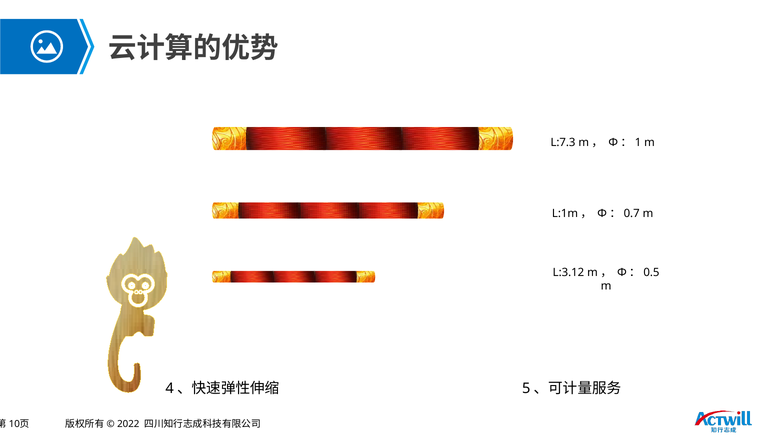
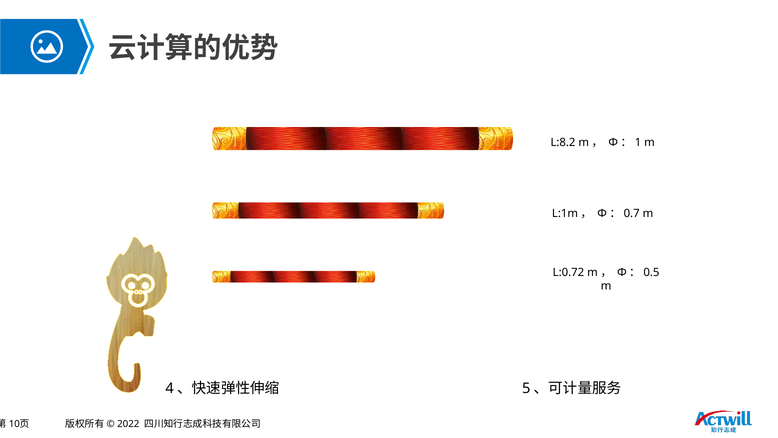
L:7.3: L:7.3 -> L:8.2 (563, 142)
L:3.12: L:3.12 -> L:0.72 (568, 272)
